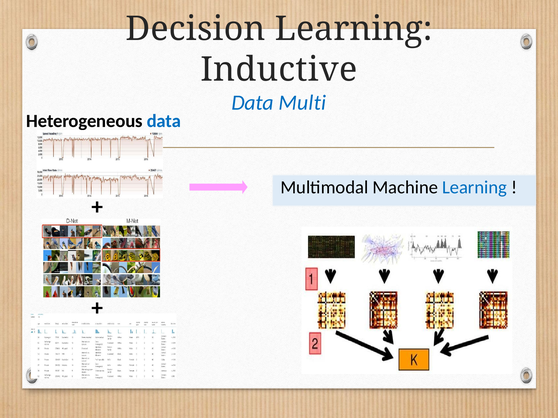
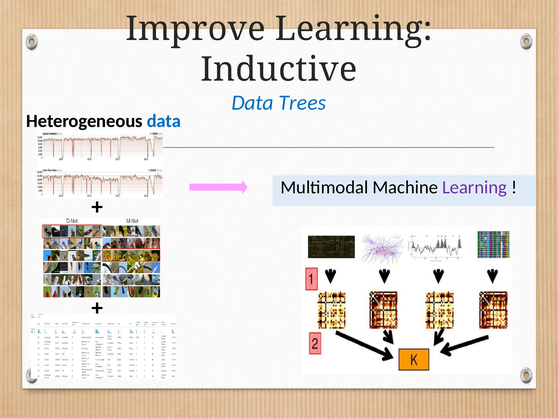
Decision: Decision -> Improve (196, 29)
Multi: Multi -> Trees (302, 103)
Learning colour: blue -> purple (474, 187)
